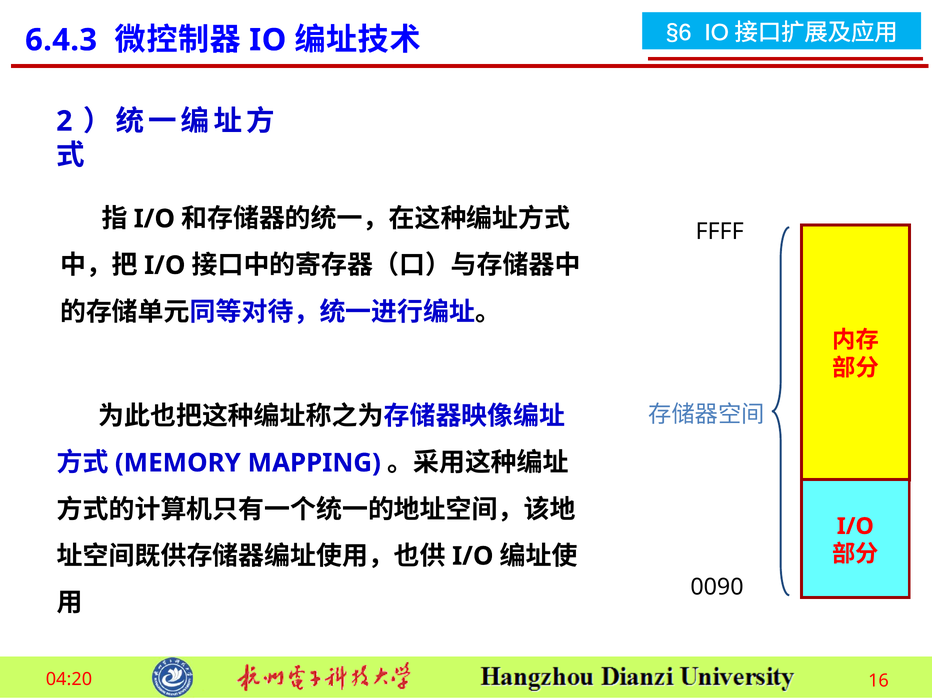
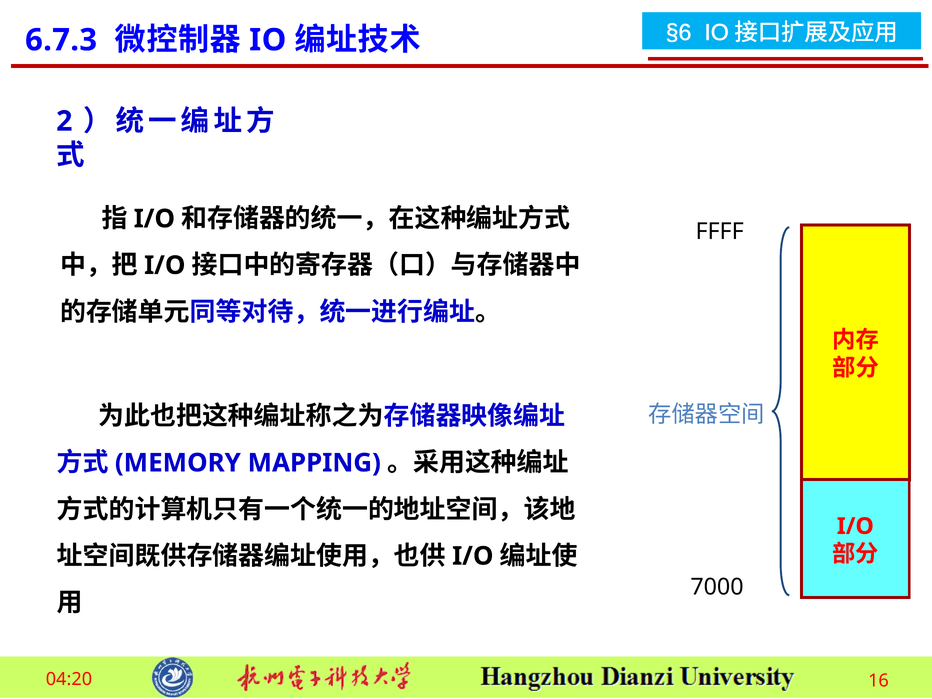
6.4.3: 6.4.3 -> 6.7.3 (61, 40)
0090: 0090 -> 7000 (717, 587)
